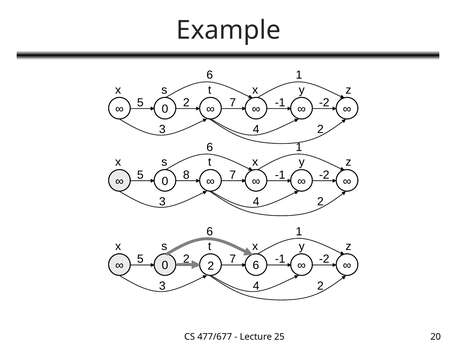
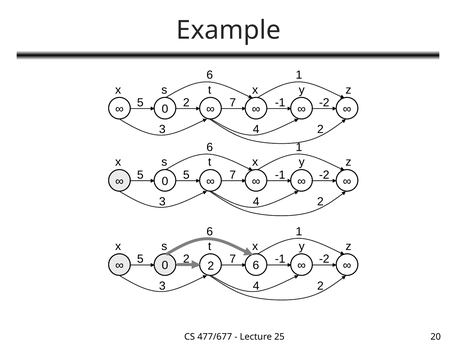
5 8: 8 -> 5 (186, 175)
